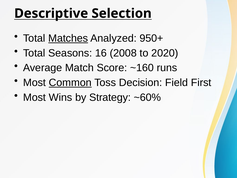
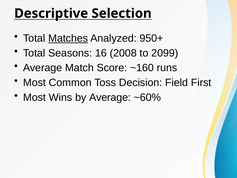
2020: 2020 -> 2099 (165, 53)
Common underline: present -> none (70, 83)
by Strategy: Strategy -> Average (110, 97)
